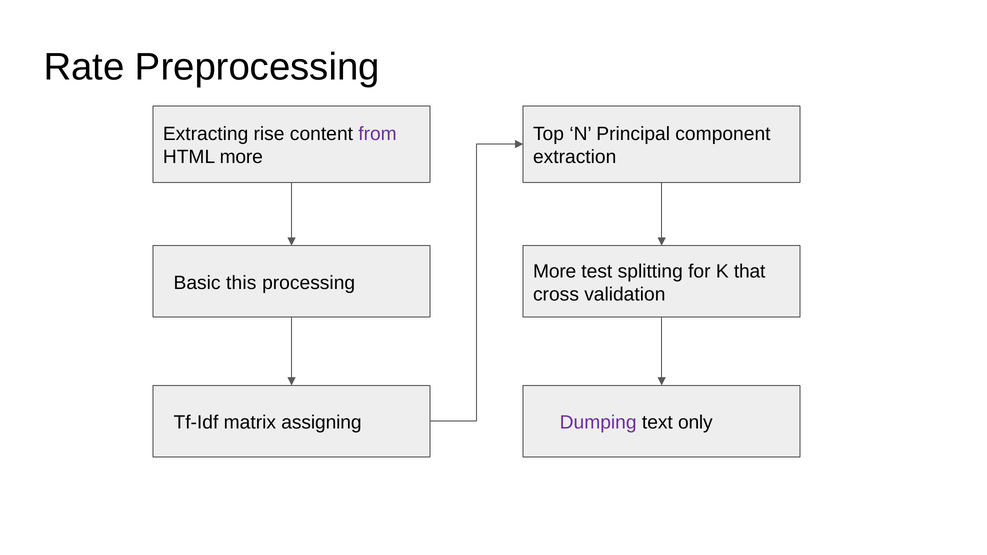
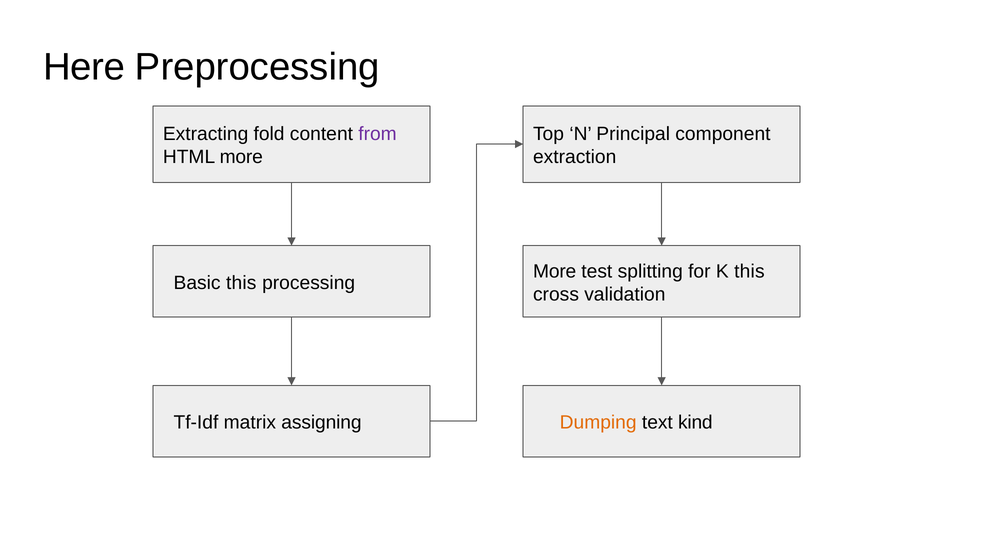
Rate: Rate -> Here (84, 67)
rise: rise -> fold (269, 134)
K that: that -> this (749, 271)
Dumping colour: purple -> orange (598, 423)
only: only -> kind (695, 423)
